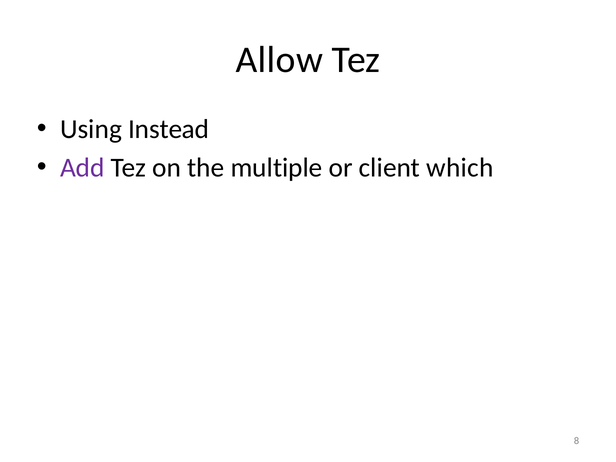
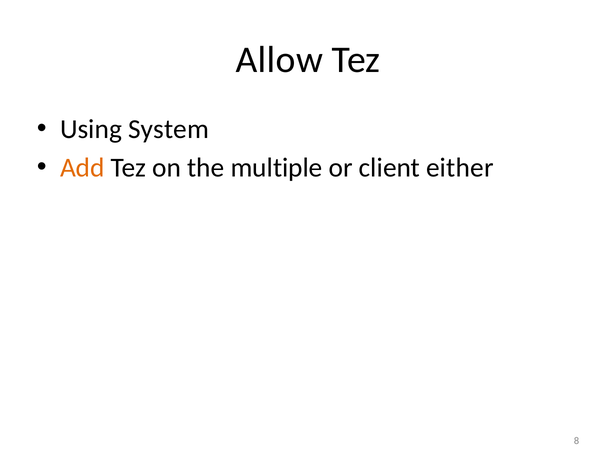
Instead: Instead -> System (169, 129)
Add colour: purple -> orange (82, 168)
which: which -> either (460, 168)
